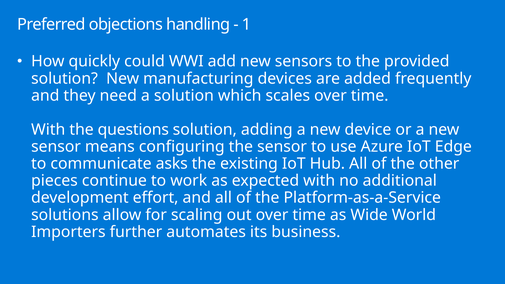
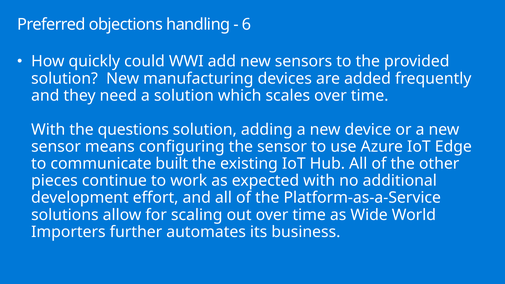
1: 1 -> 6 (247, 24)
asks: asks -> built (172, 164)
